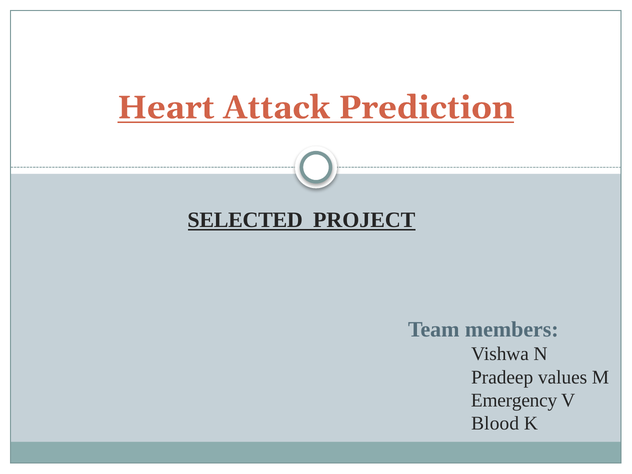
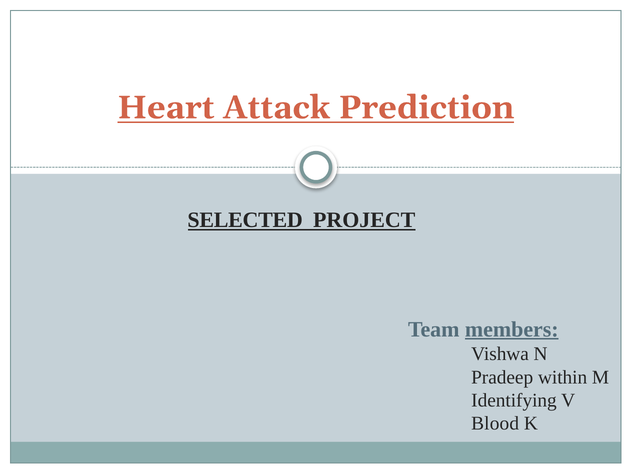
members underline: none -> present (512, 329)
values: values -> within (563, 377)
Emergency: Emergency -> Identifying (514, 400)
